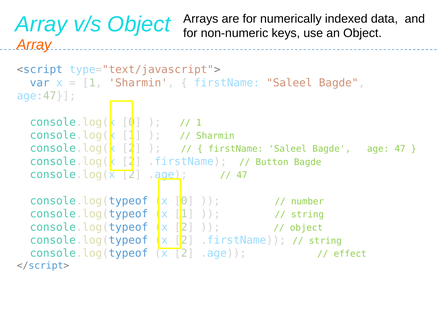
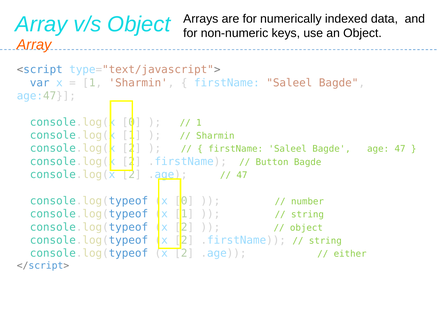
effect: effect -> either (350, 254)
